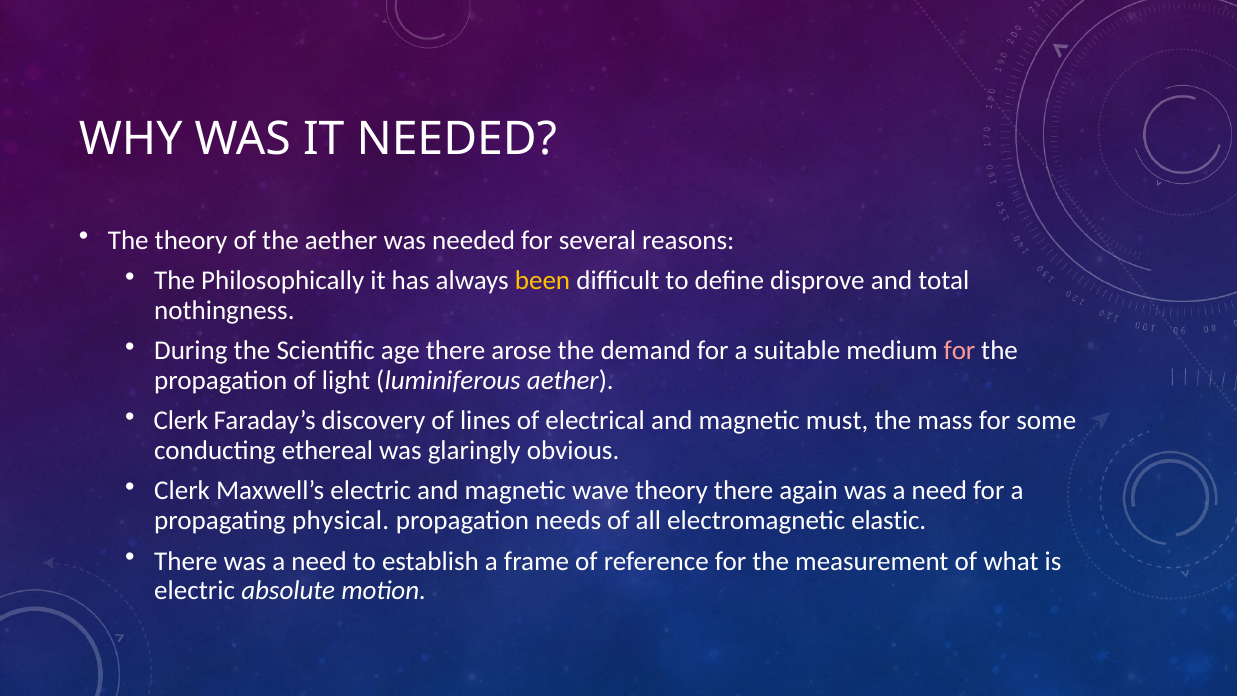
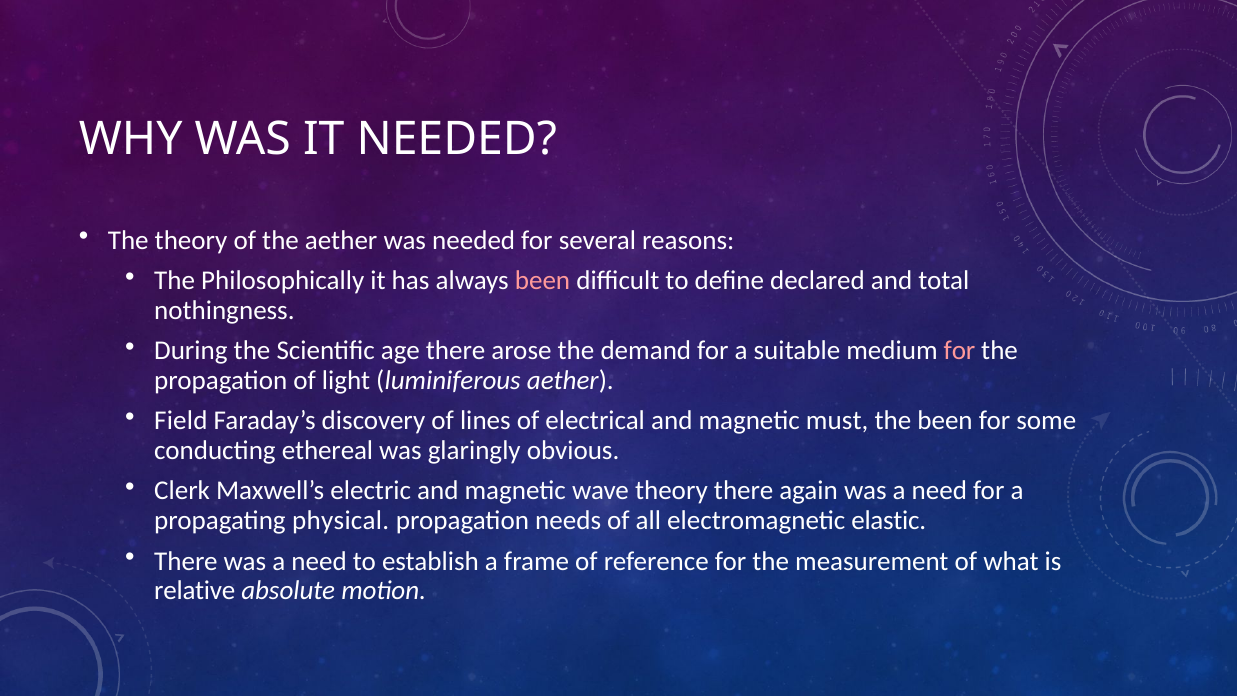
been colour: yellow -> pink (543, 281)
disprove: disprove -> declared (817, 281)
Clerk: Clerk -> Field (181, 421)
the mass: mass -> been (945, 421)
electric: electric -> relative (195, 590)
